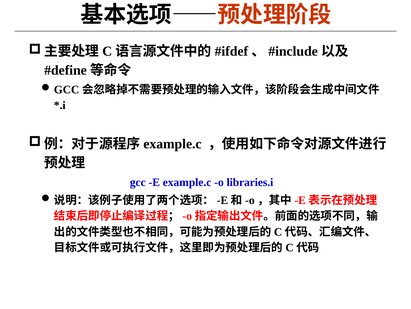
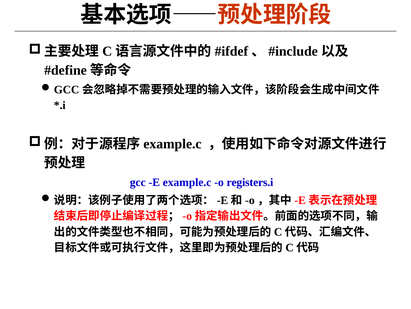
libraries.i: libraries.i -> registers.i (250, 182)
